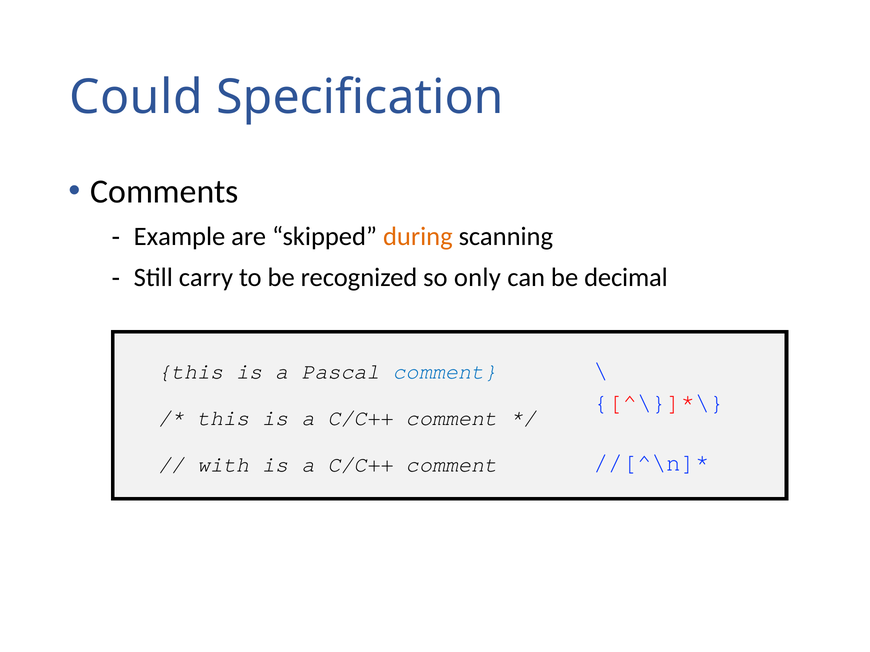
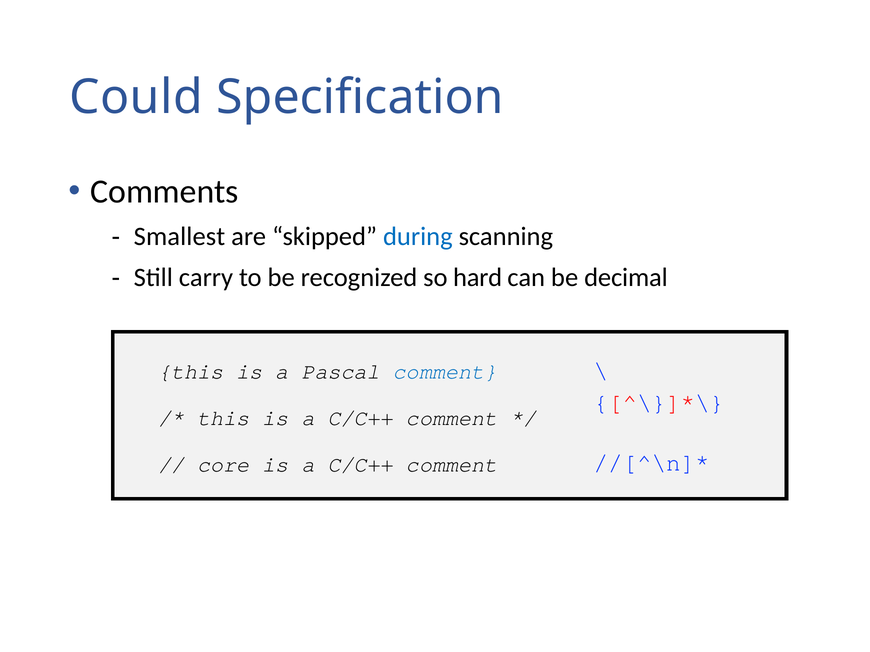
Example: Example -> Smallest (179, 237)
during colour: orange -> blue (418, 237)
only: only -> hard (478, 278)
with: with -> core (223, 465)
